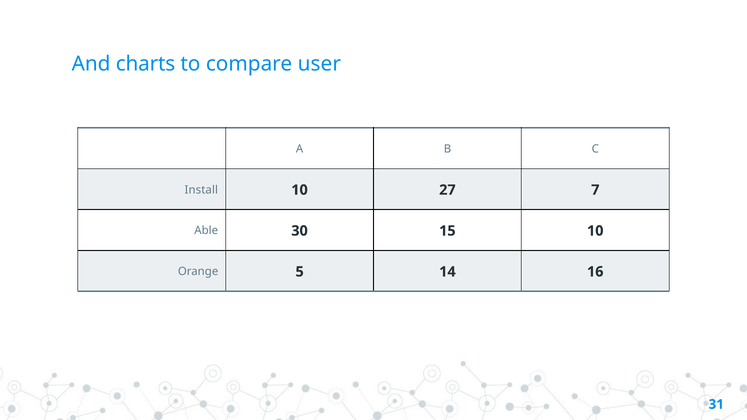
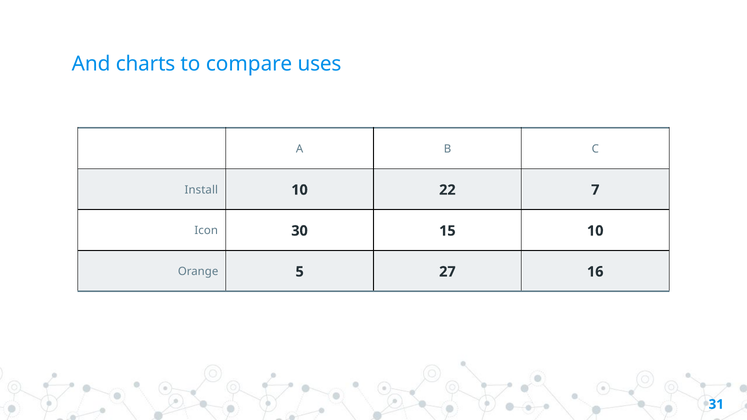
user: user -> uses (319, 64)
27: 27 -> 22 (447, 190)
Able: Able -> Icon (206, 231)
14: 14 -> 27 (447, 272)
